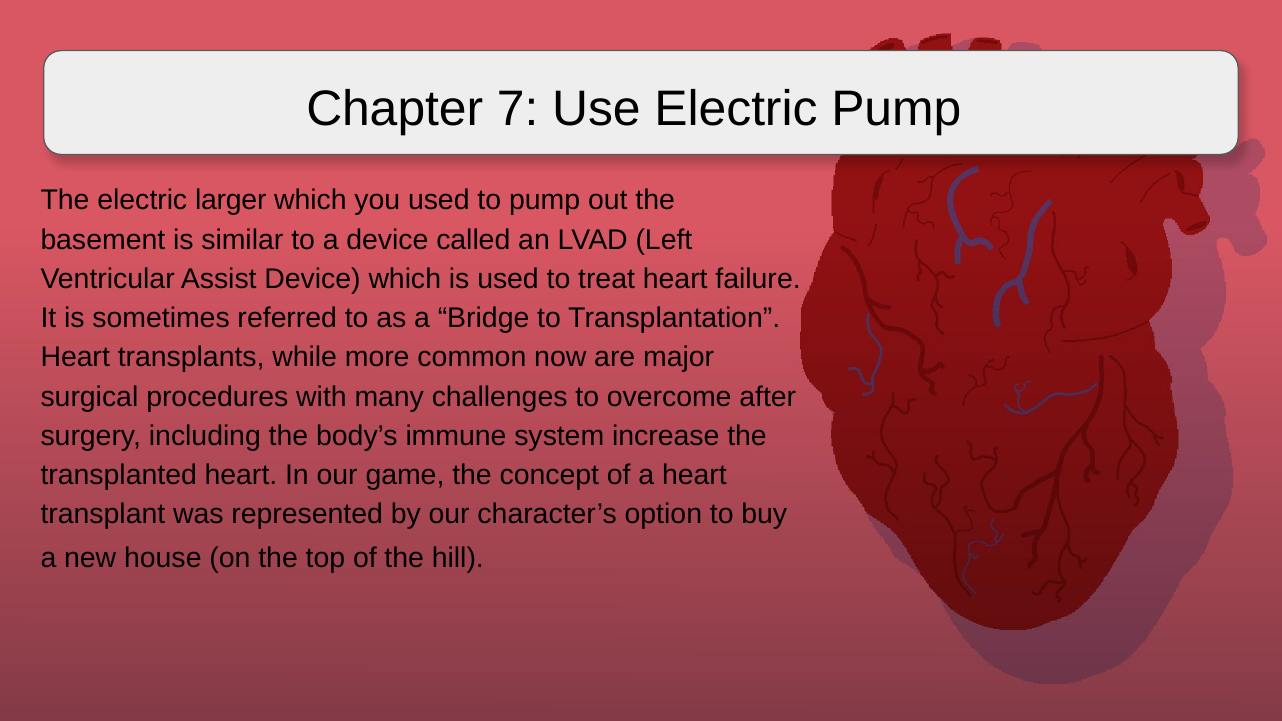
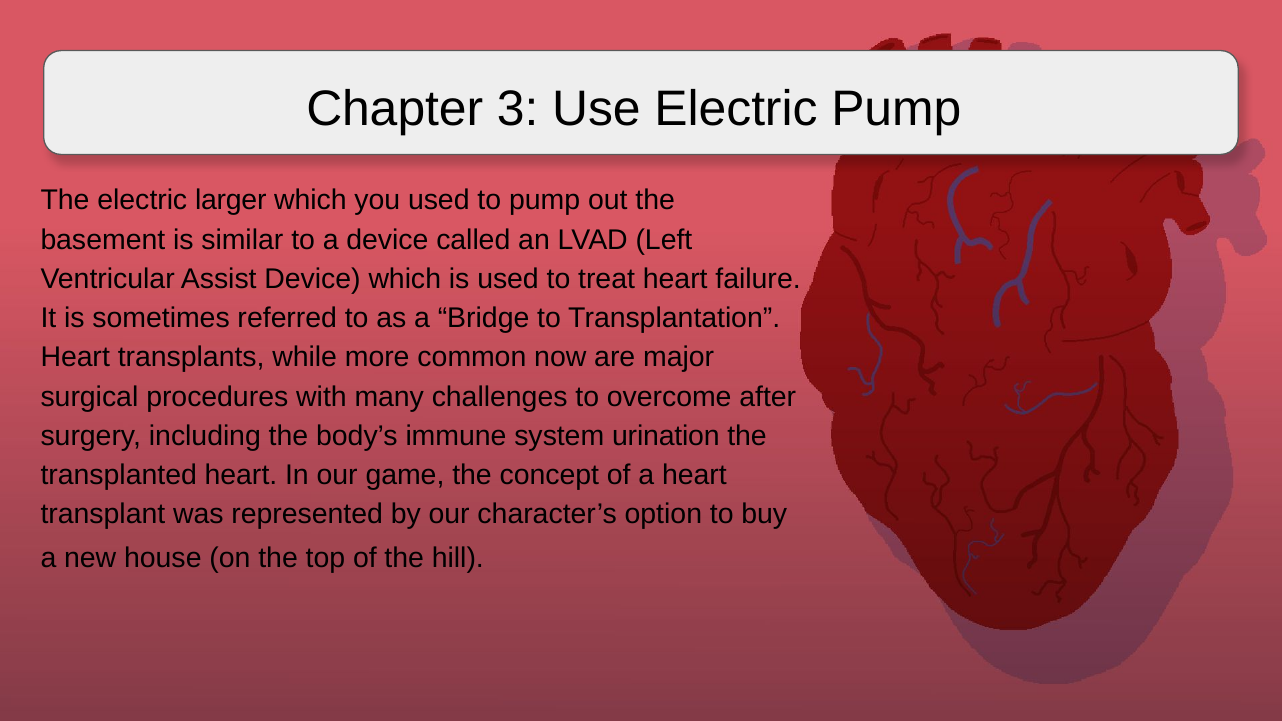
7: 7 -> 3 (518, 109)
increase: increase -> urination (666, 436)
